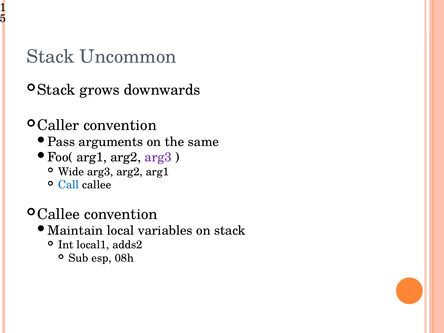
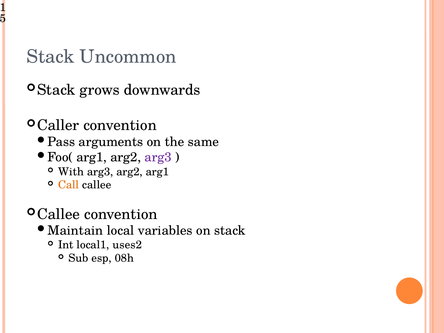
Wide: Wide -> With (71, 172)
Call colour: blue -> orange (69, 185)
adds2: adds2 -> uses2 (127, 245)
